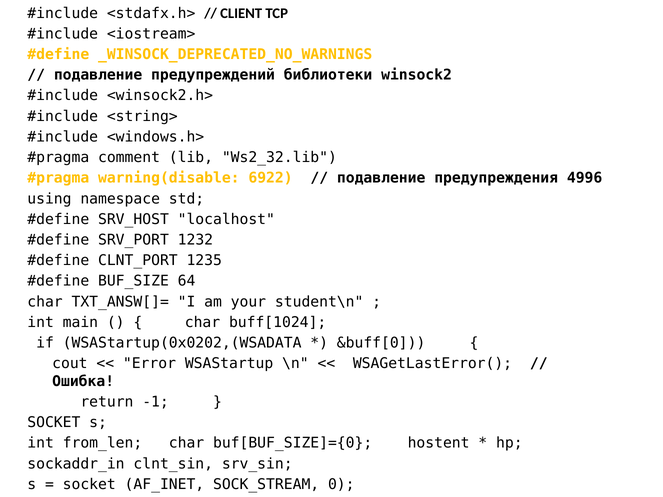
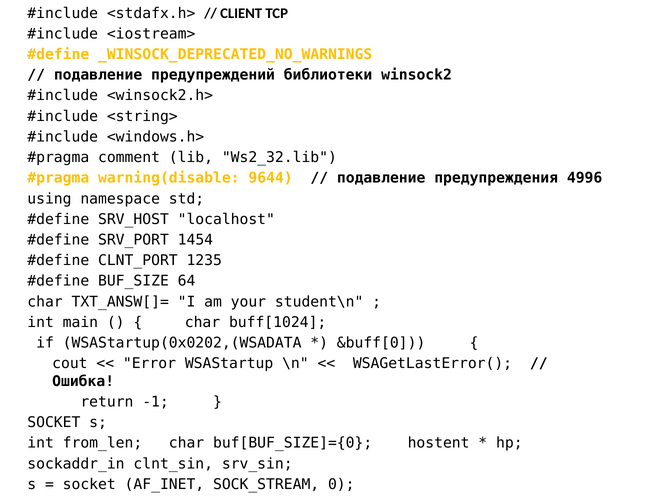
6922: 6922 -> 9644 (271, 178)
1232: 1232 -> 1454 (195, 240)
